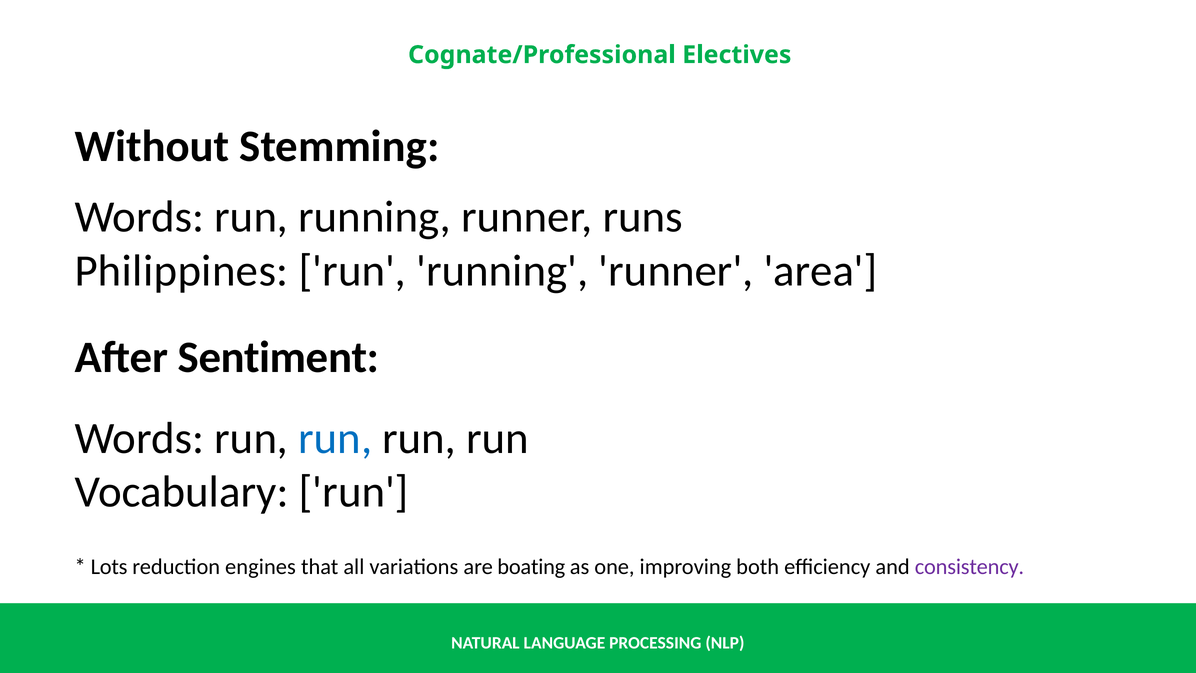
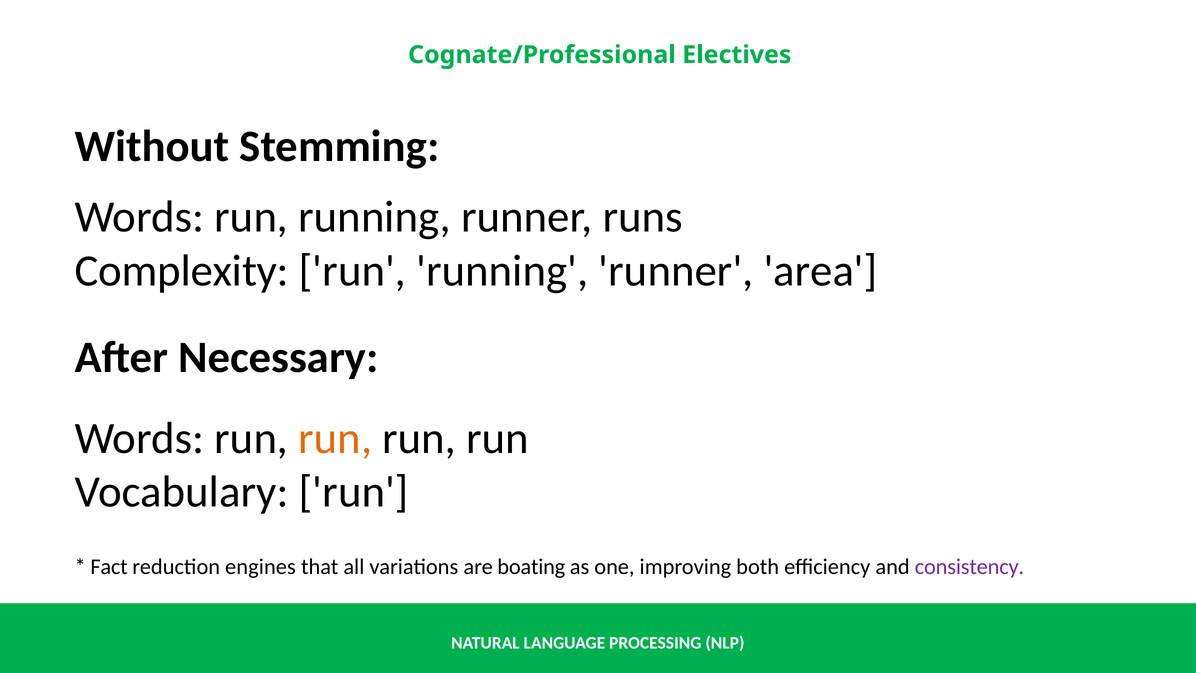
Philippines: Philippines -> Complexity (182, 271)
Sentiment: Sentiment -> Necessary (278, 357)
run colour: blue -> orange (335, 438)
Lots: Lots -> Fact (109, 567)
